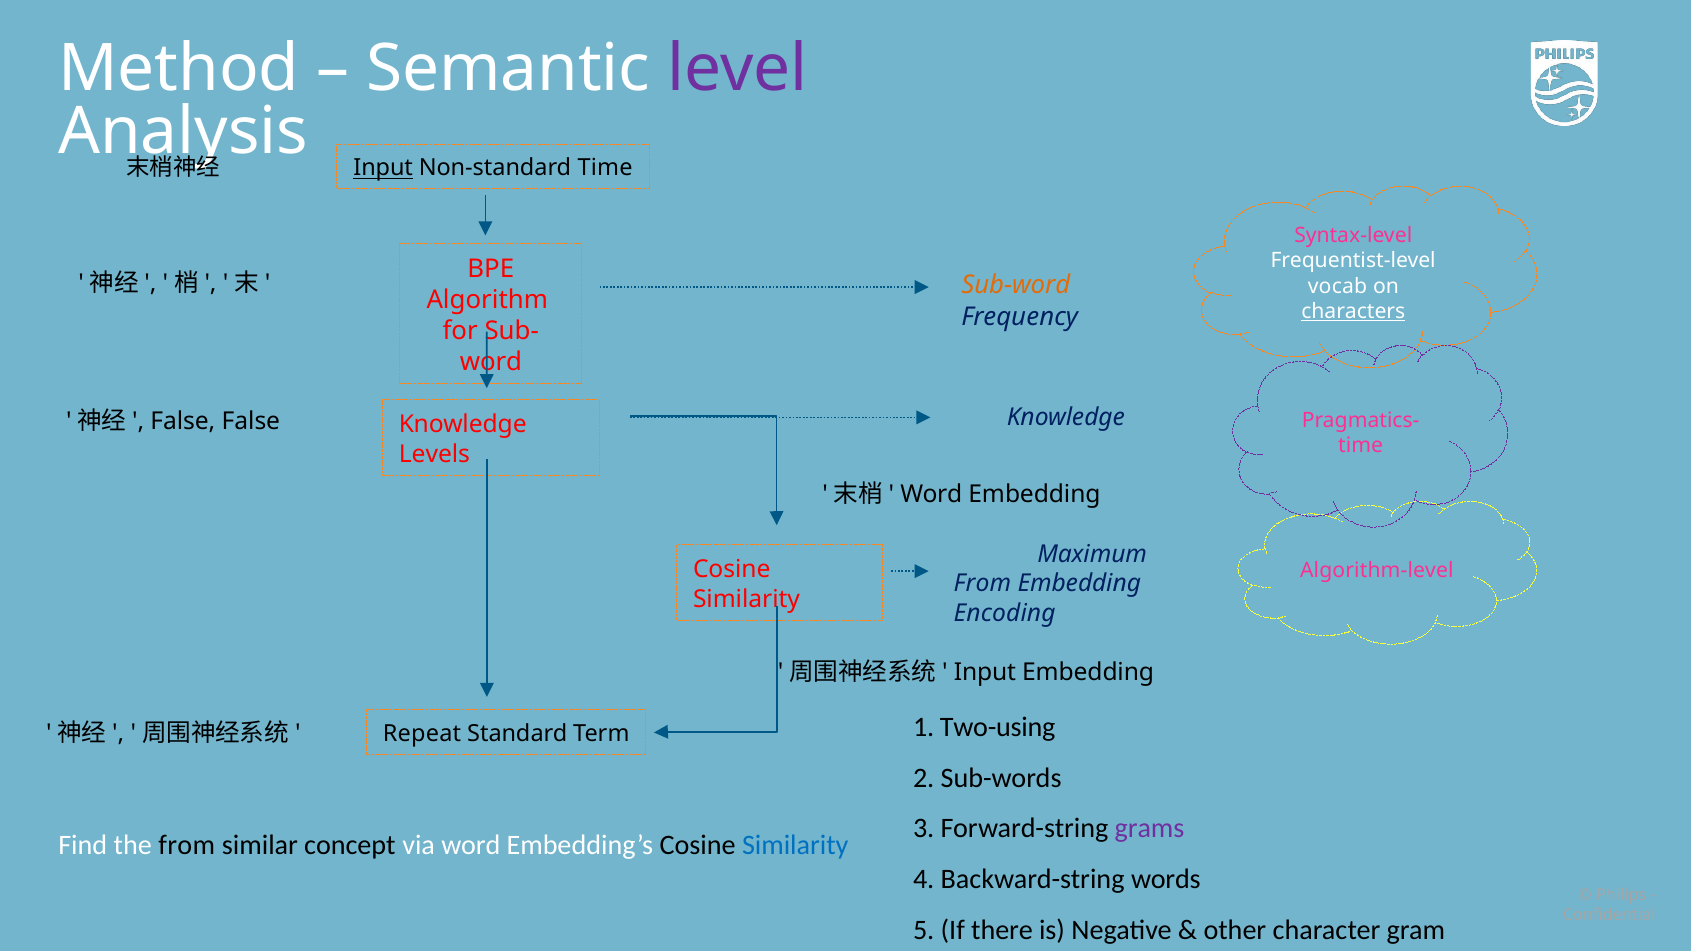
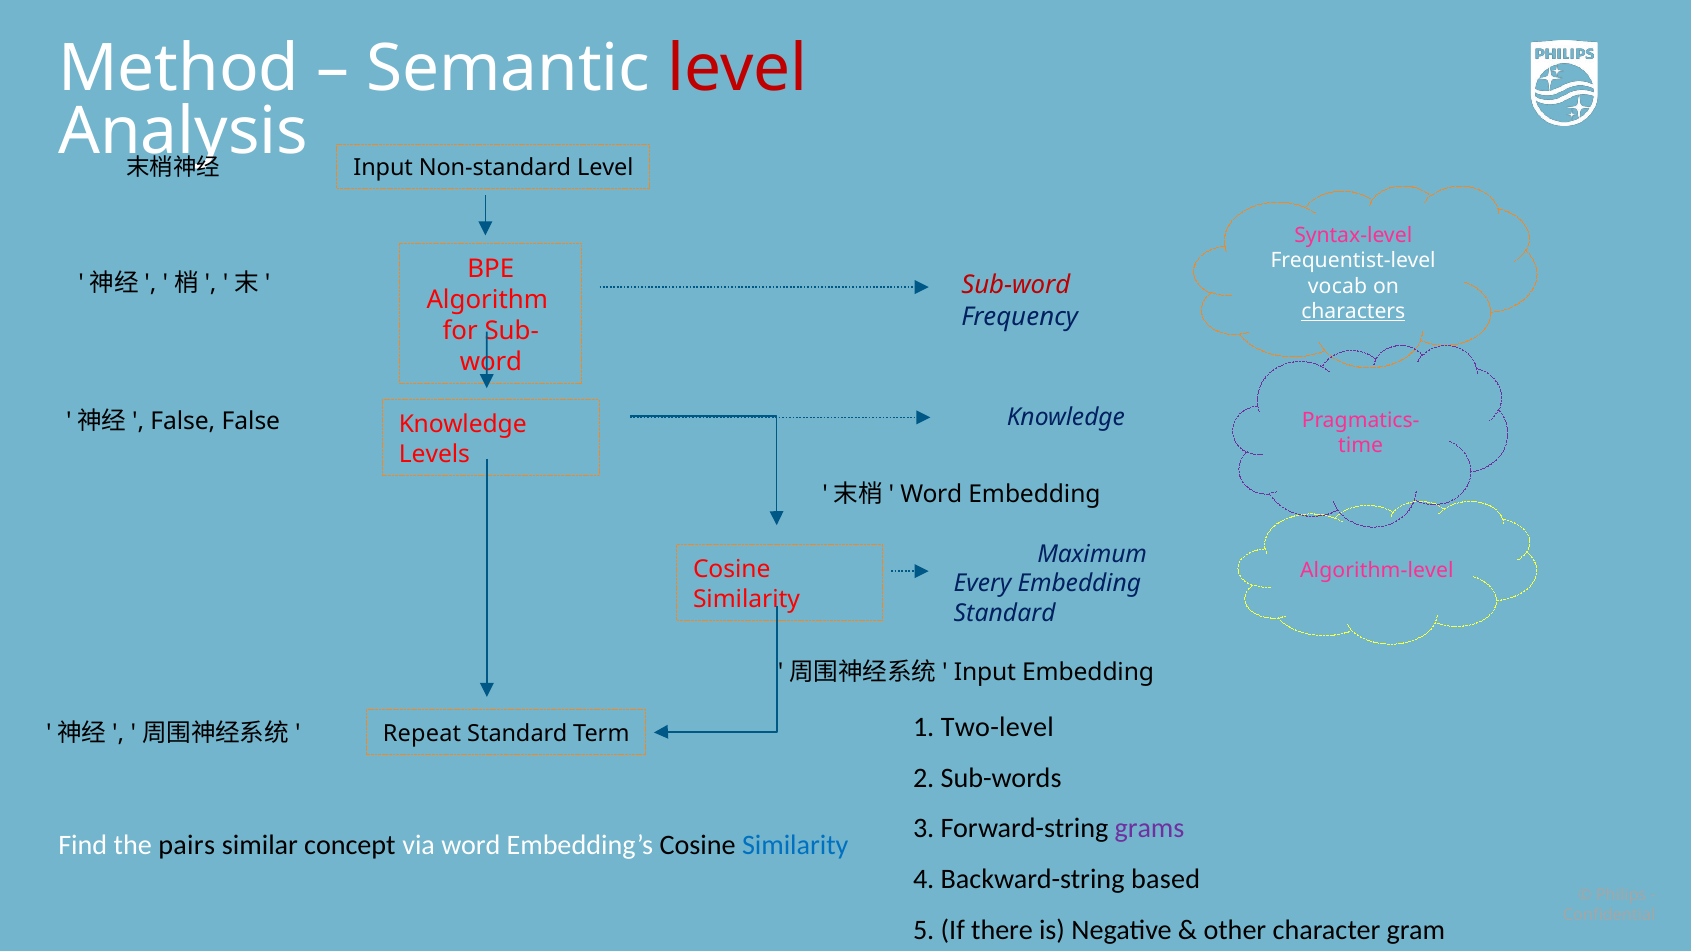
level colour: purple -> red (738, 69)
Input underline: present -> none (383, 168)
Non-standard Time: Time -> Level (605, 168)
Sub-word colour: orange -> red (1016, 286)
From: From -> Every (983, 584)
Encoding: Encoding -> Standard (1005, 613)
Two-using: Two-using -> Two-level (997, 727)
the from: from -> pairs (187, 845)
words: words -> based (1166, 879)
